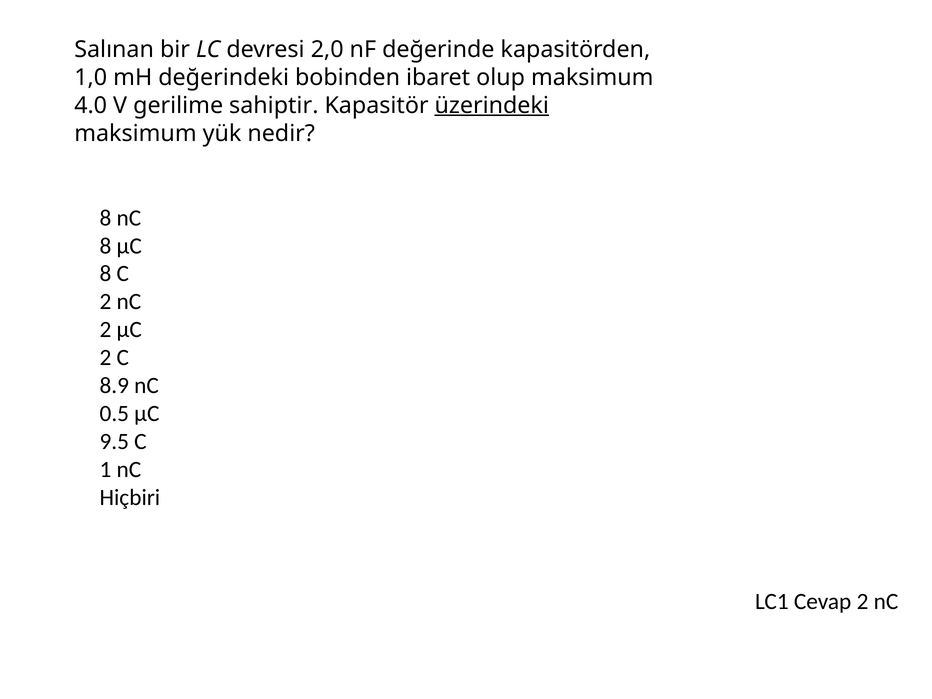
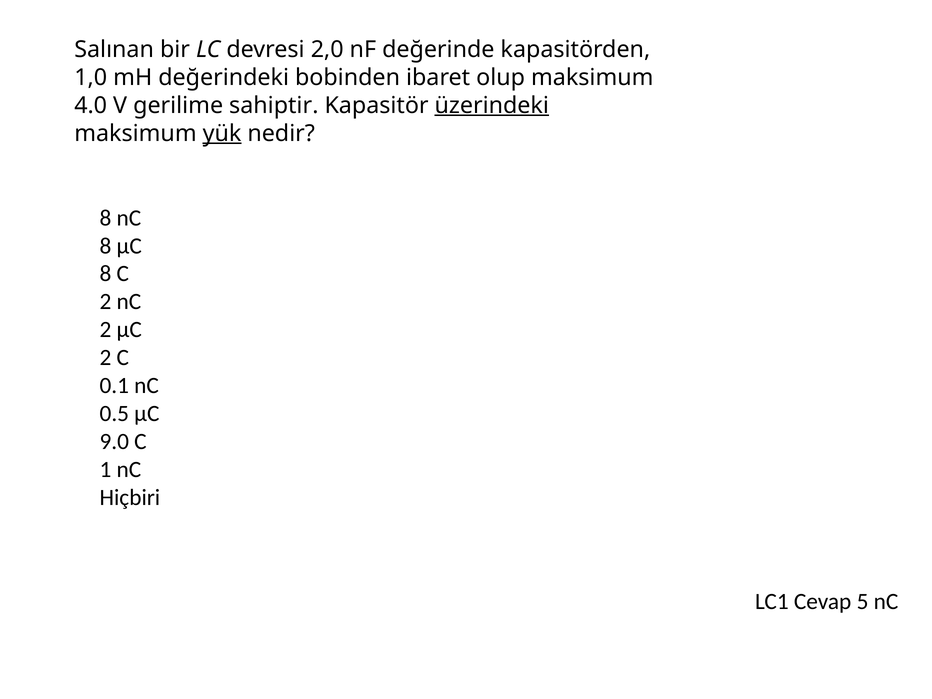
yük underline: none -> present (222, 133)
8.9: 8.9 -> 0.1 (114, 386)
9.5: 9.5 -> 9.0 (114, 442)
Cevap 2: 2 -> 5 (863, 601)
